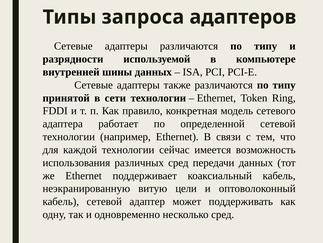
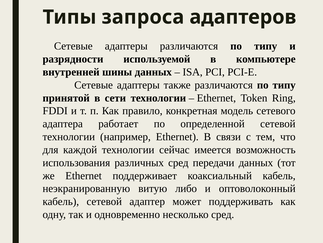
цели: цели -> либо (186, 188)
